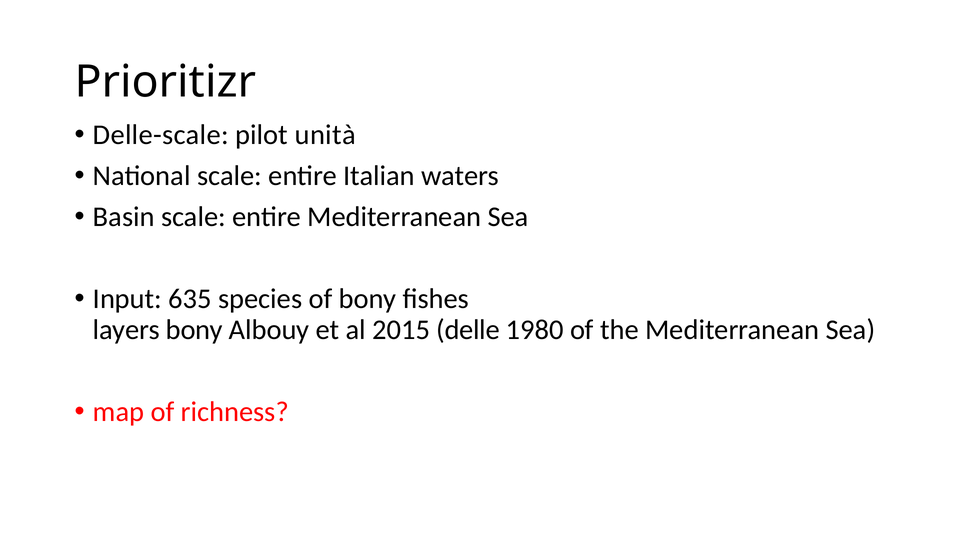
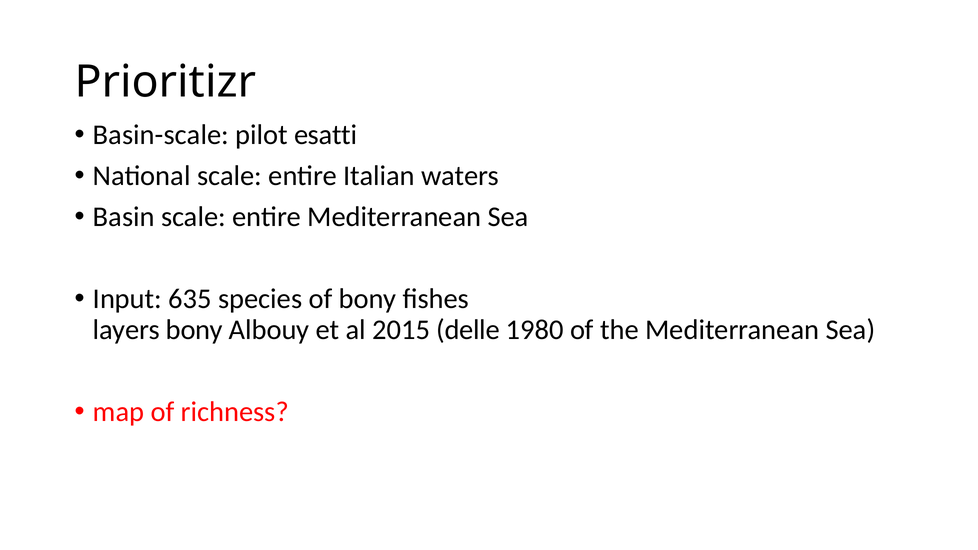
Delle-scale: Delle-scale -> Basin-scale (161, 135)
unità: unità -> esatti (326, 135)
